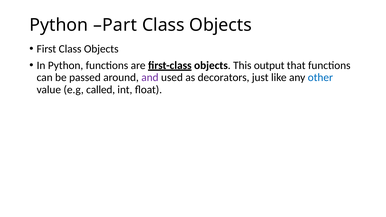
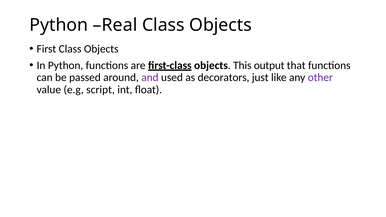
Part: Part -> Real (115, 25)
other colour: blue -> purple (320, 78)
called: called -> script (101, 90)
